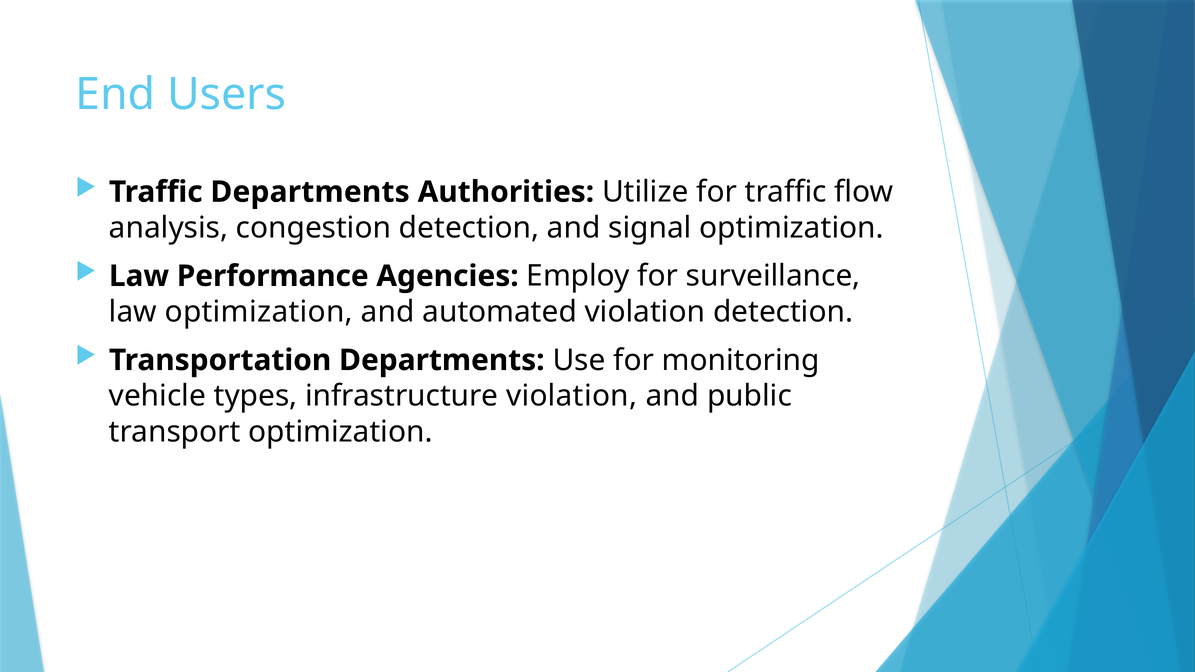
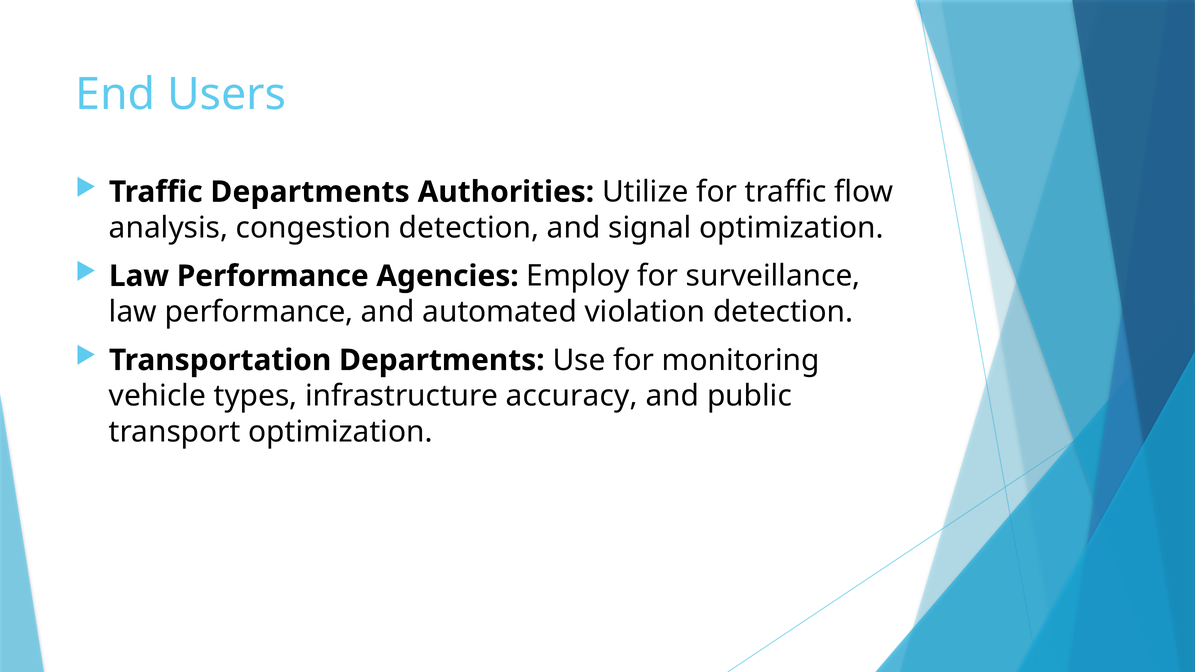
optimization: optimization -> performance (259, 312)
infrastructure violation: violation -> accuracy (572, 396)
